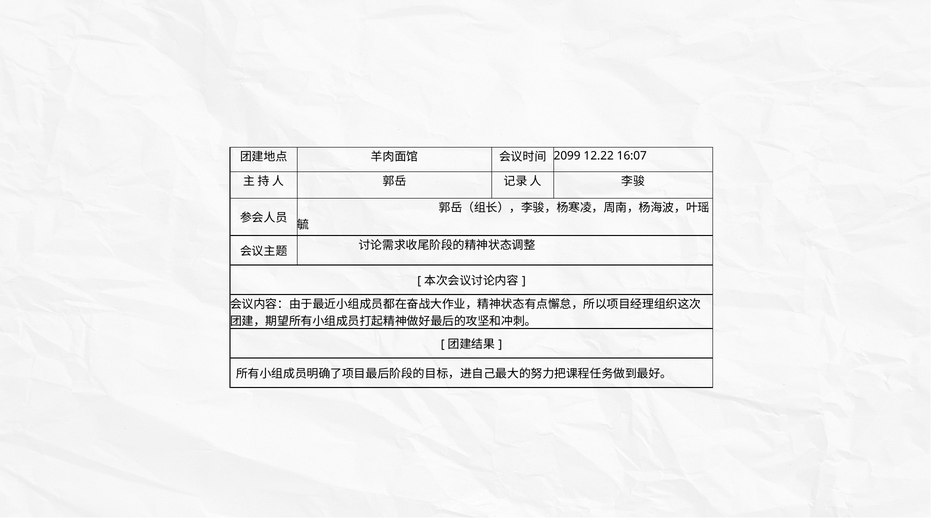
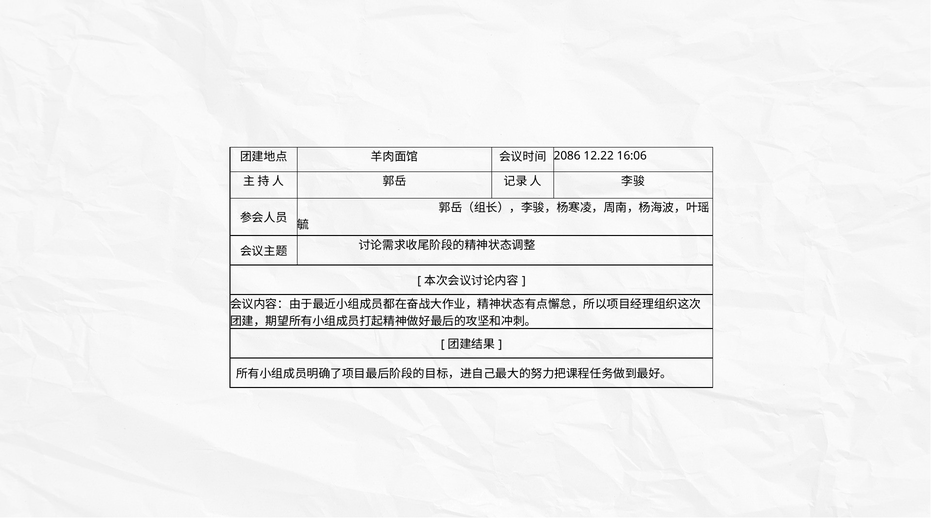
2099: 2099 -> 2086 (567, 156)
16:07: 16:07 -> 16:06 (632, 156)
